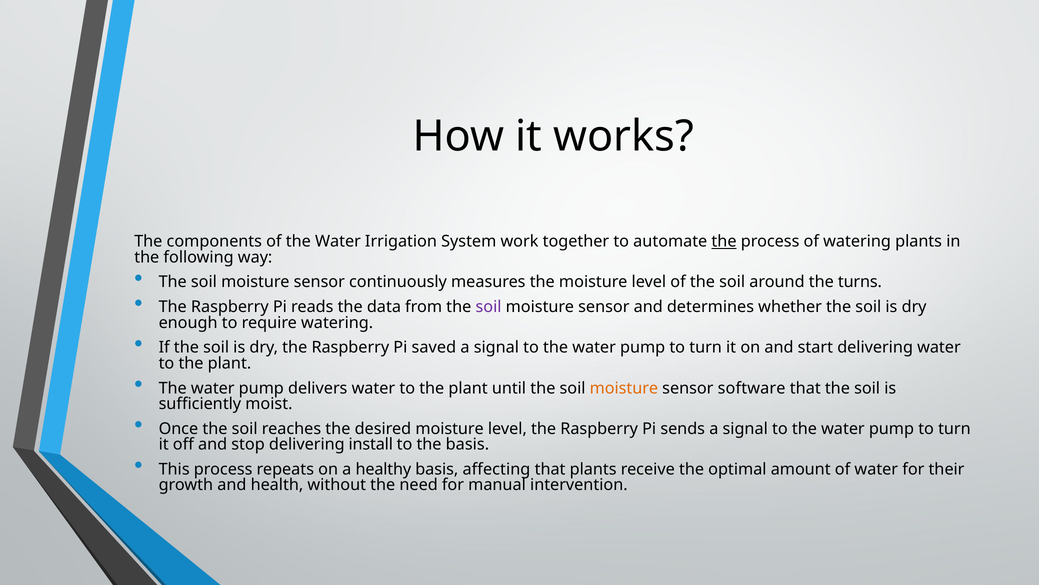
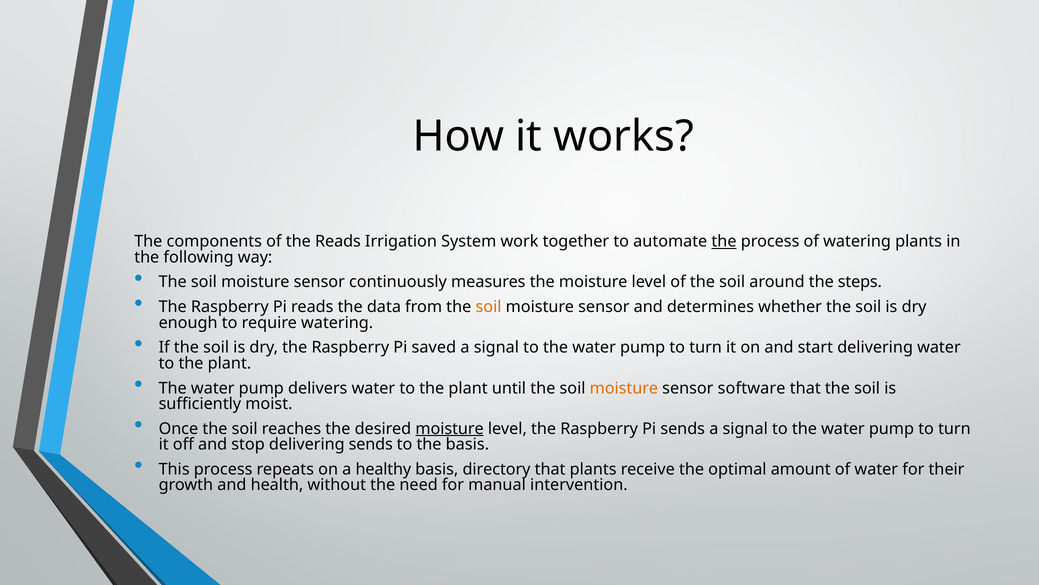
of the Water: Water -> Reads (338, 241)
turns: turns -> steps (860, 282)
soil colour: purple -> orange (489, 307)
moisture underline: none -> present (450, 428)
delivering install: install -> sends (371, 444)
affecting: affecting -> directory (497, 469)
